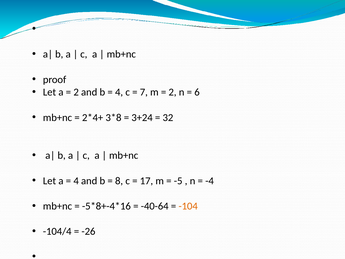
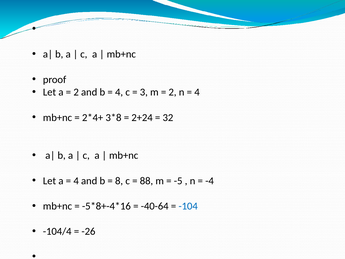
7: 7 -> 3 (144, 92)
6: 6 -> 4 (197, 92)
3+24: 3+24 -> 2+24 (142, 117)
17: 17 -> 88 (146, 181)
-104 colour: orange -> blue (188, 206)
